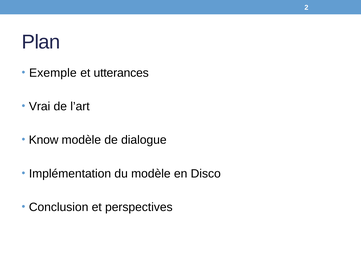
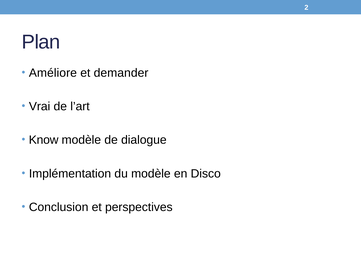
Exemple: Exemple -> Améliore (53, 73)
utterances: utterances -> demander (121, 73)
